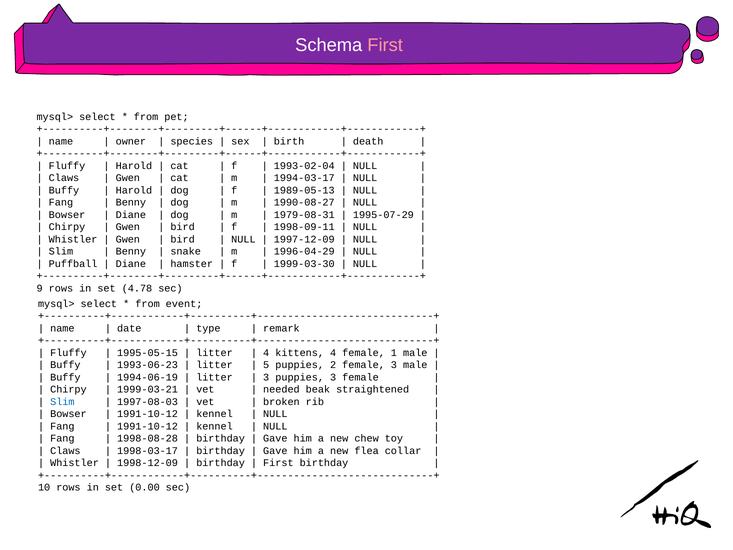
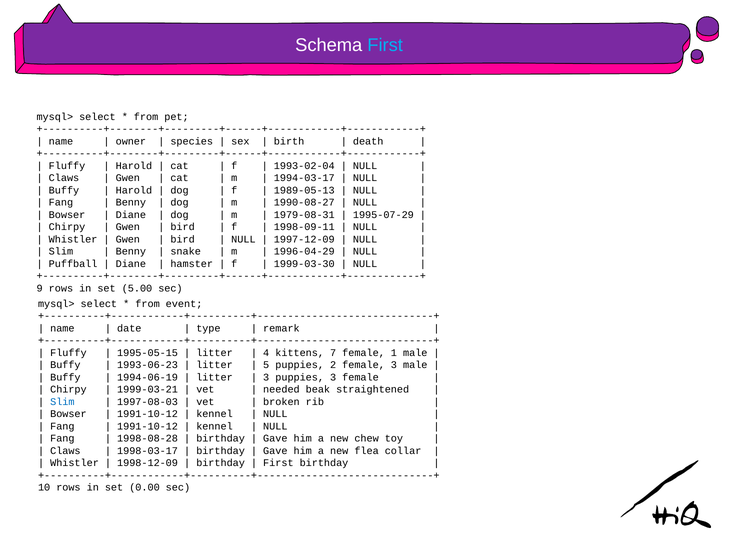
First colour: pink -> light blue (385, 45)
4.78: 4.78 -> 5.00 (137, 288)
kittens 4: 4 -> 7 (333, 353)
